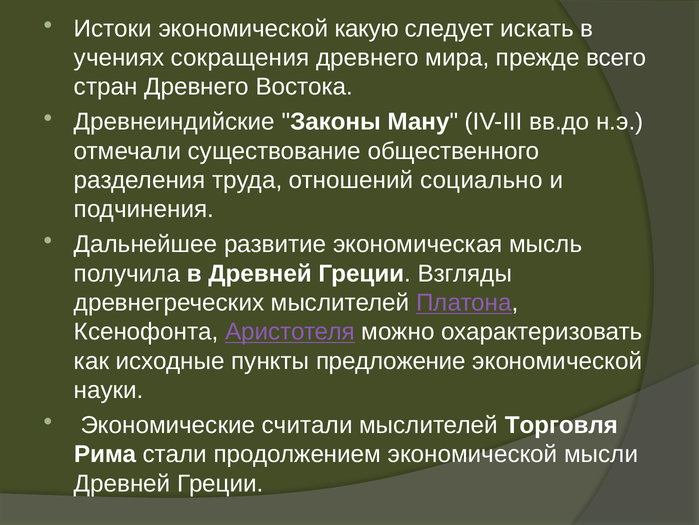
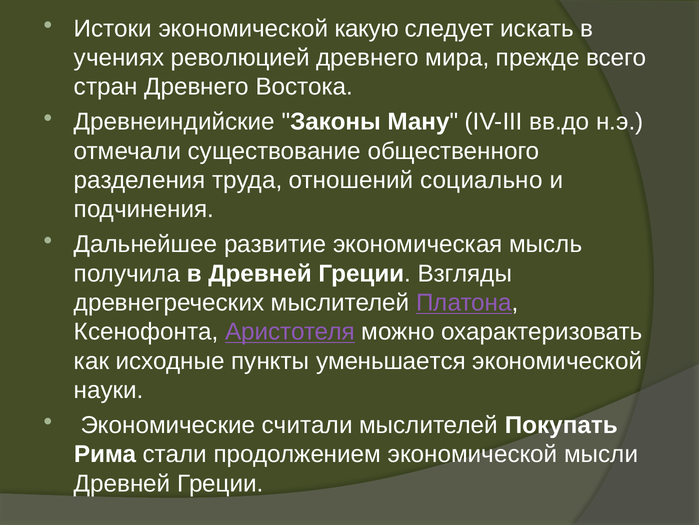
сокращения: сокращения -> революцией (240, 58)
предложение: предложение -> уменьшается (391, 361)
Торговля: Торговля -> Покупать (561, 425)
